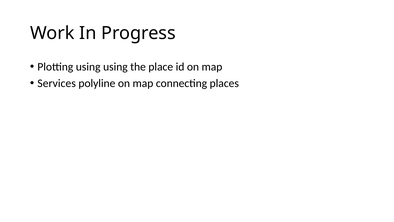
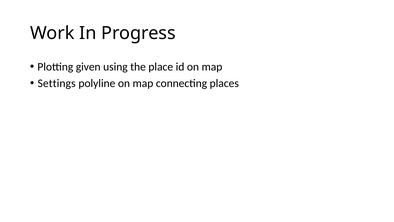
Plotting using: using -> given (88, 67)
Services: Services -> Settings (57, 83)
